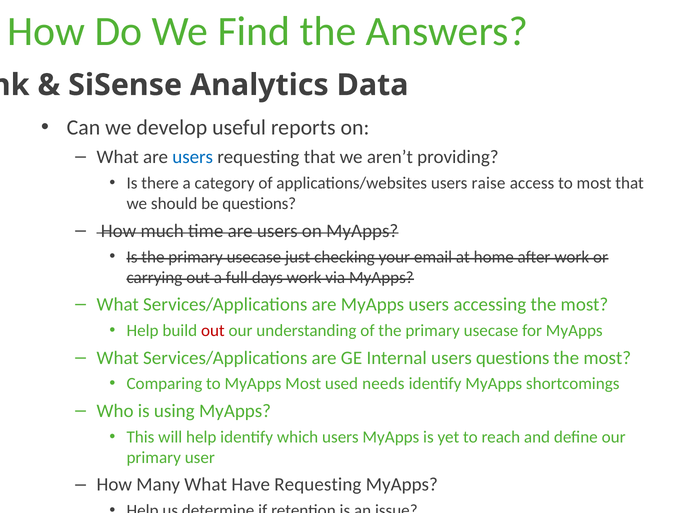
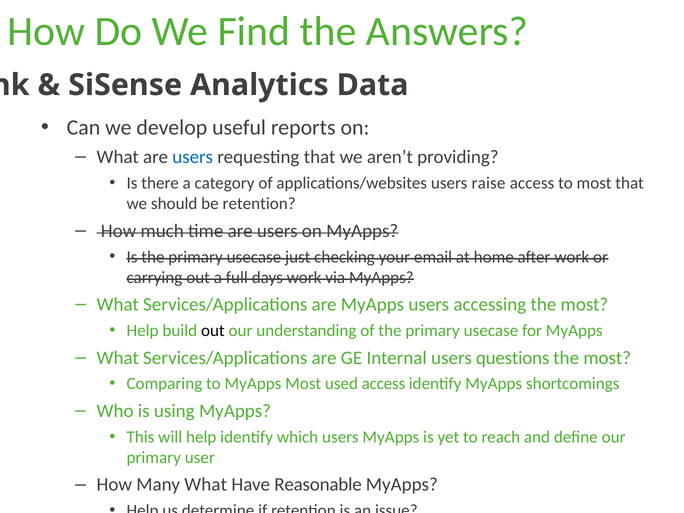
be questions: questions -> retention (259, 204)
out colour: red -> black (213, 331)
used needs: needs -> access (384, 384)
Have Requesting: Requesting -> Reasonable (318, 485)
